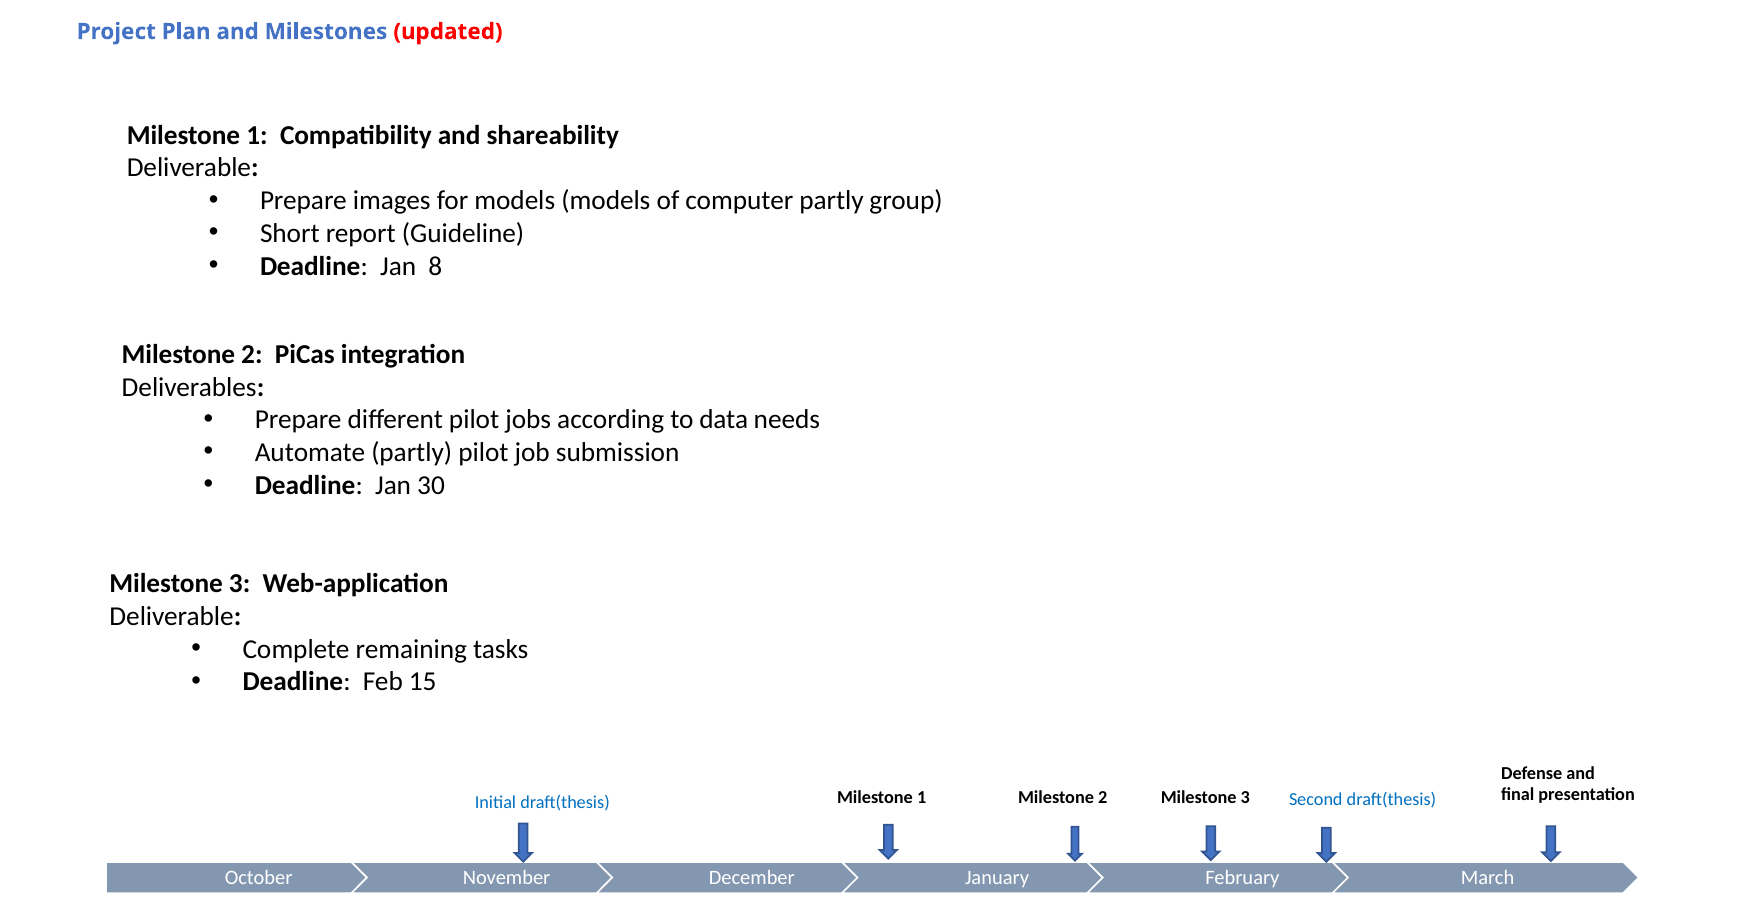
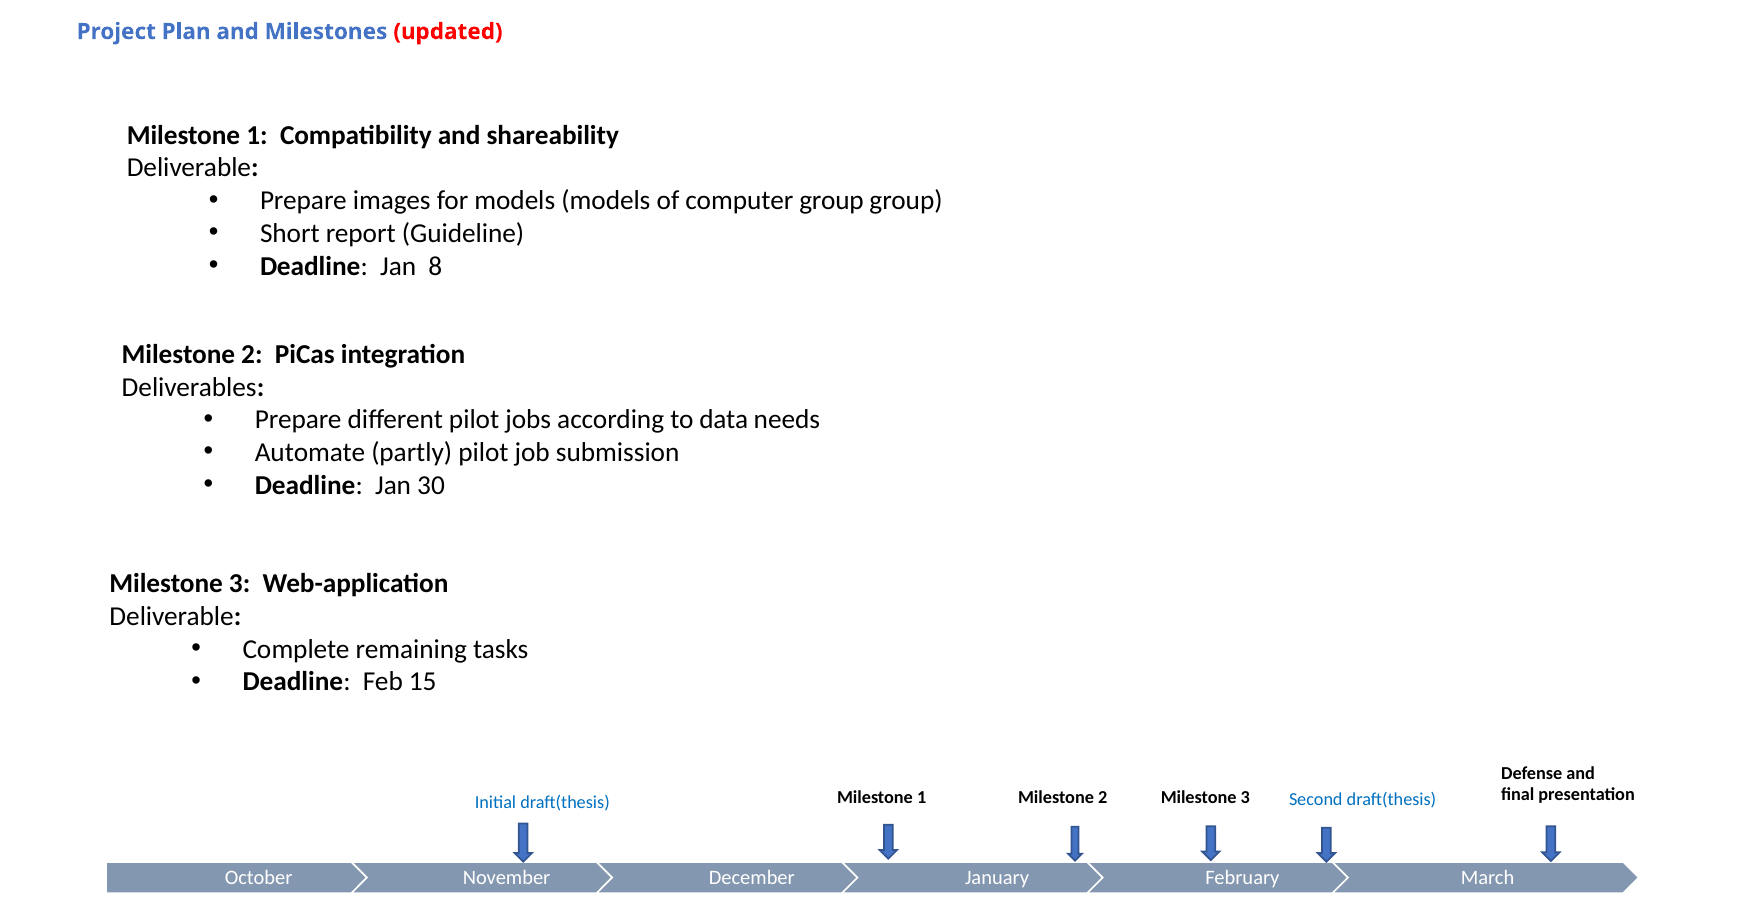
computer partly: partly -> group (832, 201)
